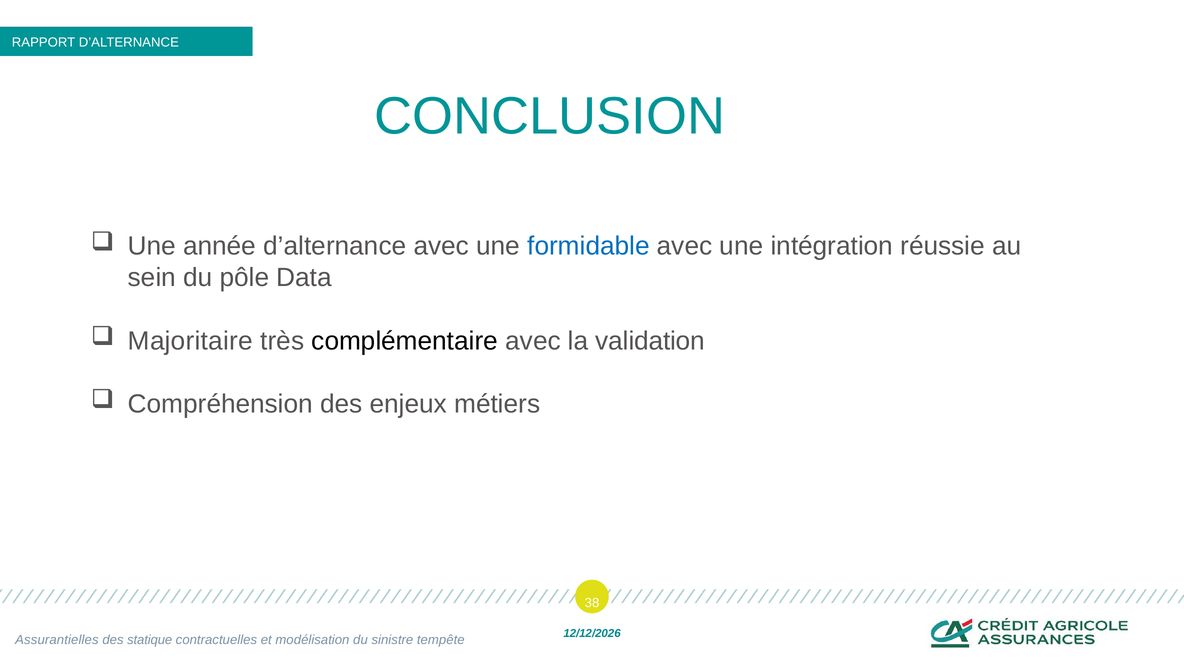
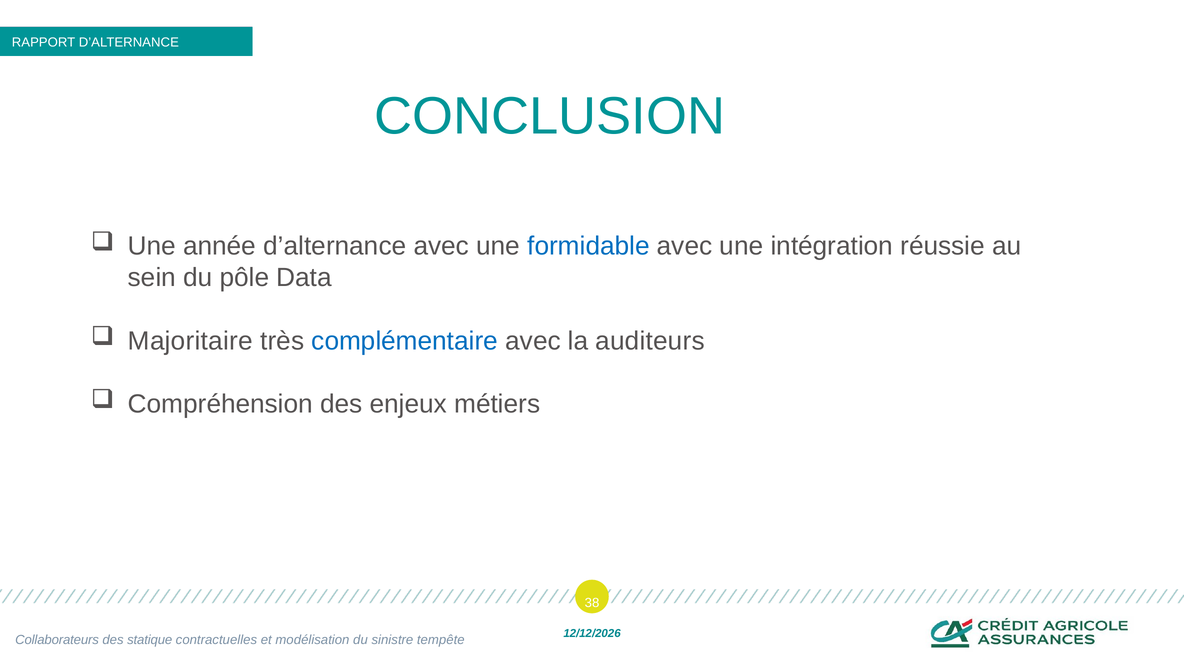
complémentaire colour: black -> blue (405, 341)
validation: validation -> auditeurs (650, 341)
Assurantielles: Assurantielles -> Collaborateurs (57, 640)
